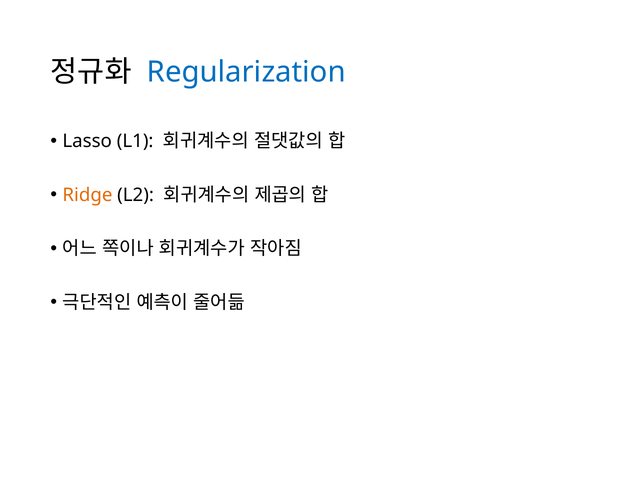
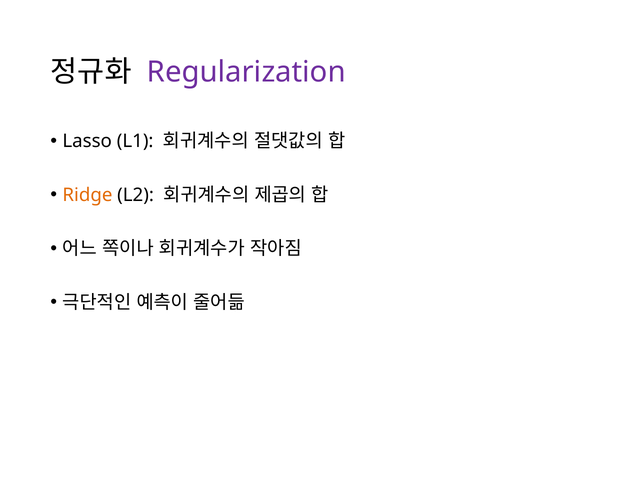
Regularization colour: blue -> purple (246, 72)
